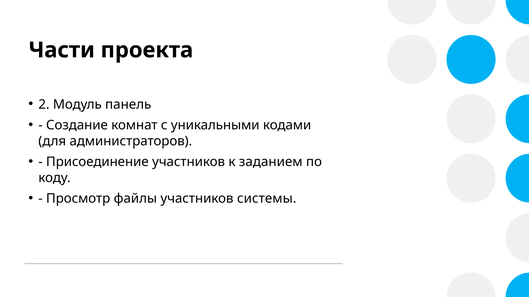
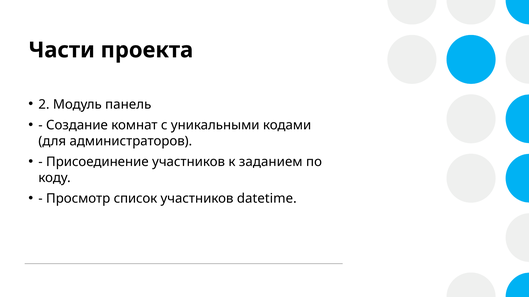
файлы: файлы -> список (135, 199)
системы: системы -> datetime (267, 199)
